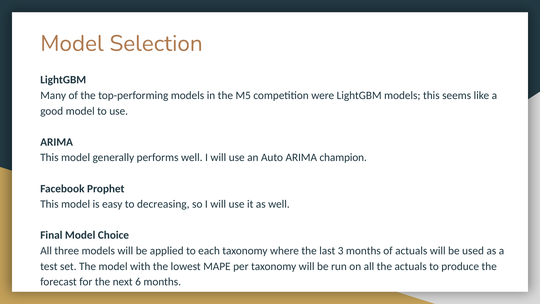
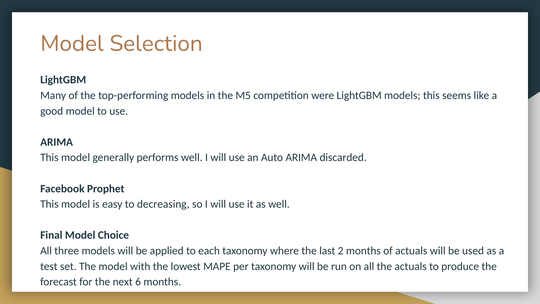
champion: champion -> discarded (343, 157)
3: 3 -> 2 (341, 251)
